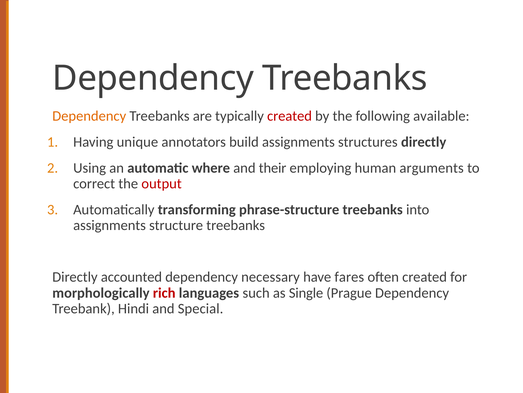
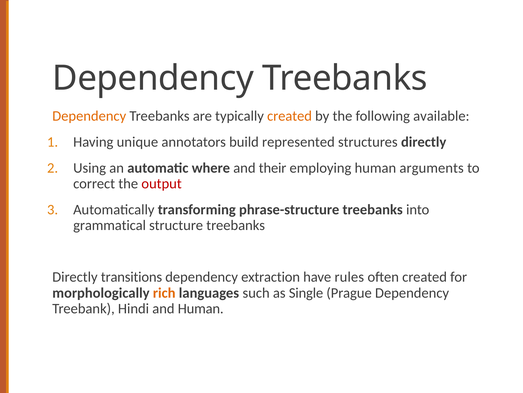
created colour: red -> orange (290, 116)
build assignments: assignments -> represented (298, 142)
assignments: assignments -> grammatical (110, 225)
accounted: accounted -> transitions (131, 277)
necessary: necessary -> extraction (271, 277)
fares: fares -> rules (349, 277)
rich colour: red -> orange (164, 292)
and Special: Special -> Human (201, 308)
